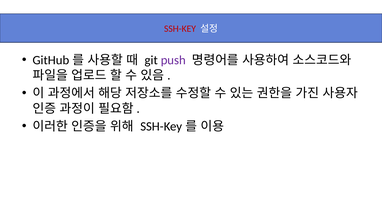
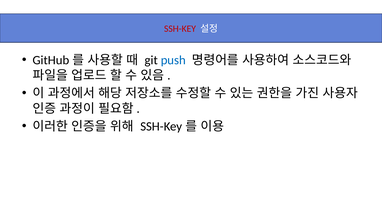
push colour: purple -> blue (173, 60)
